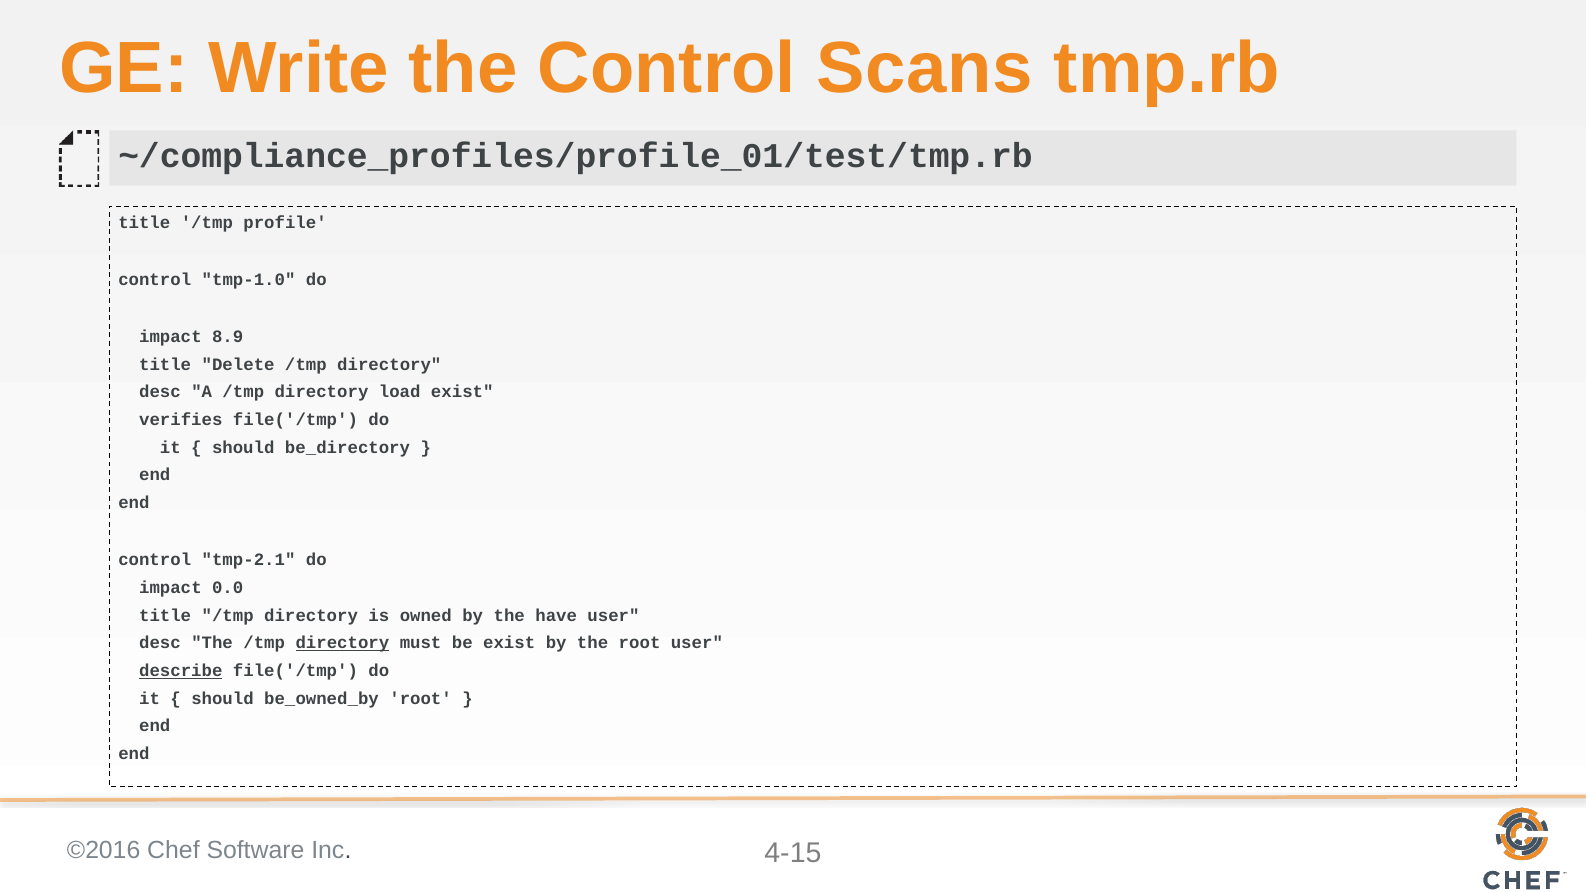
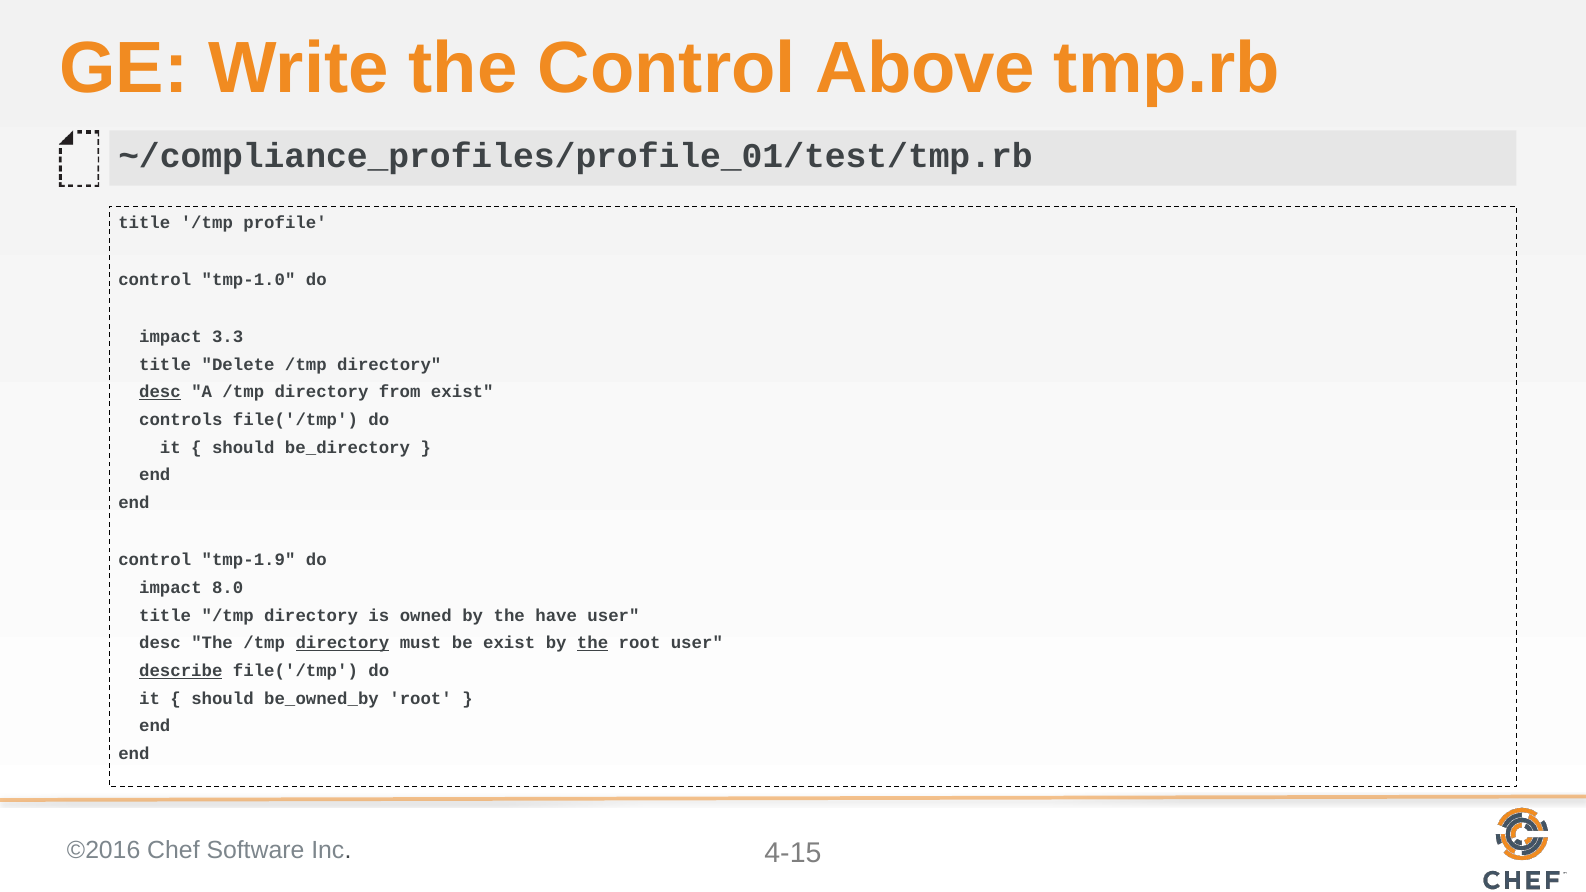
Scans: Scans -> Above (925, 69)
8.9: 8.9 -> 3.3 (228, 337)
desc underline: none -> present (160, 392)
load: load -> from (400, 392)
verifies: verifies -> controls (181, 420)
tmp-2.1: tmp-2.1 -> tmp-1.9 (249, 560)
0.0: 0.0 -> 8.0 (228, 588)
the underline: none -> present (593, 643)
